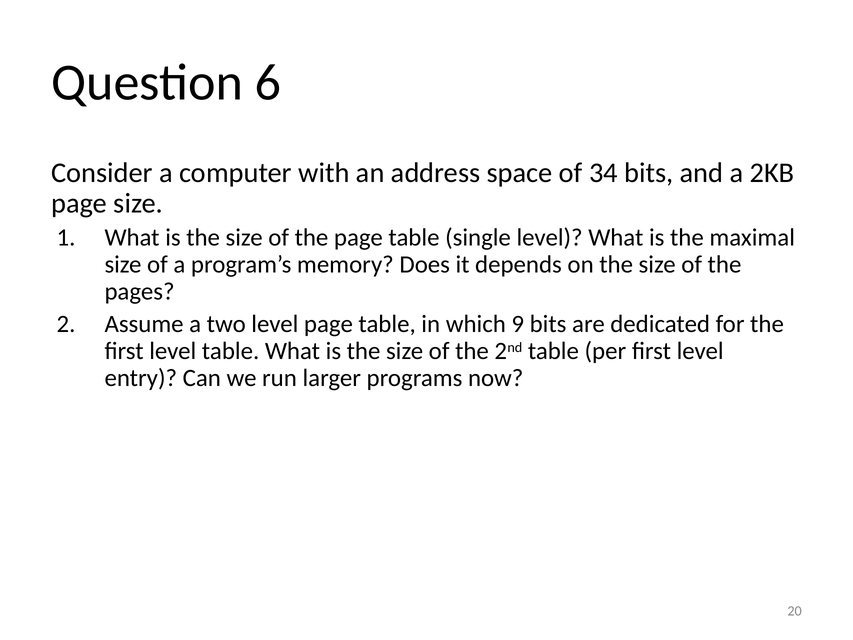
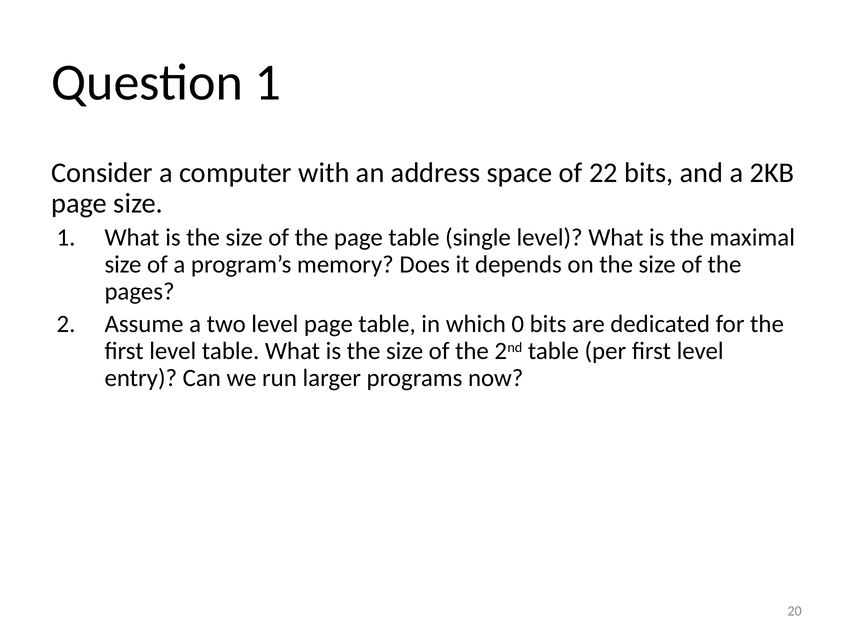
Question 6: 6 -> 1 (268, 83)
34: 34 -> 22 (603, 173)
9: 9 -> 0 (518, 324)
